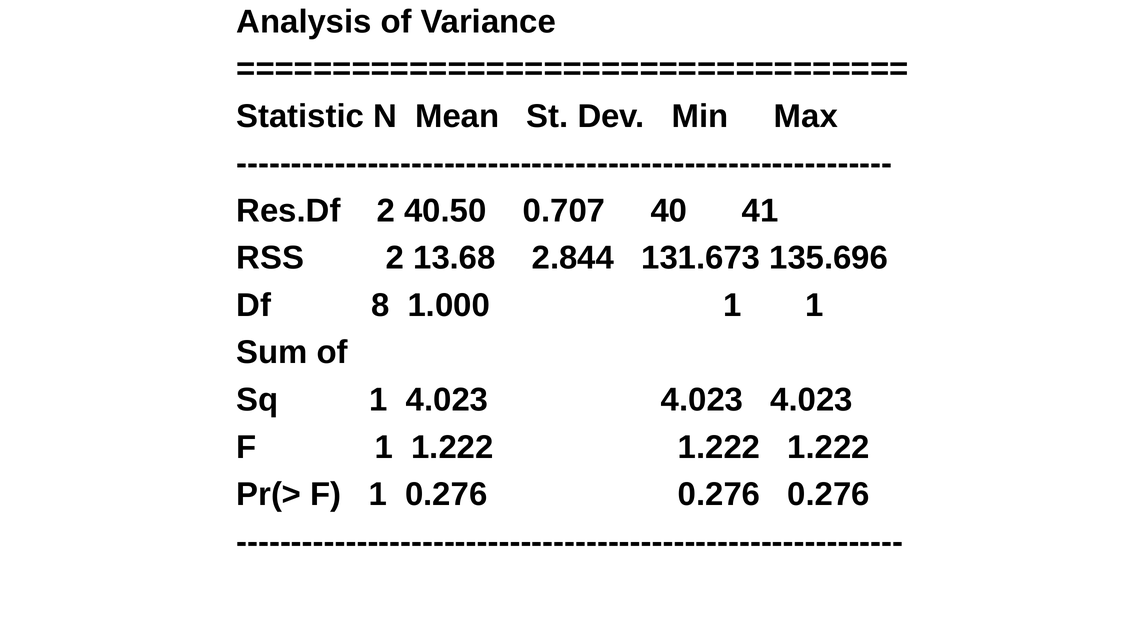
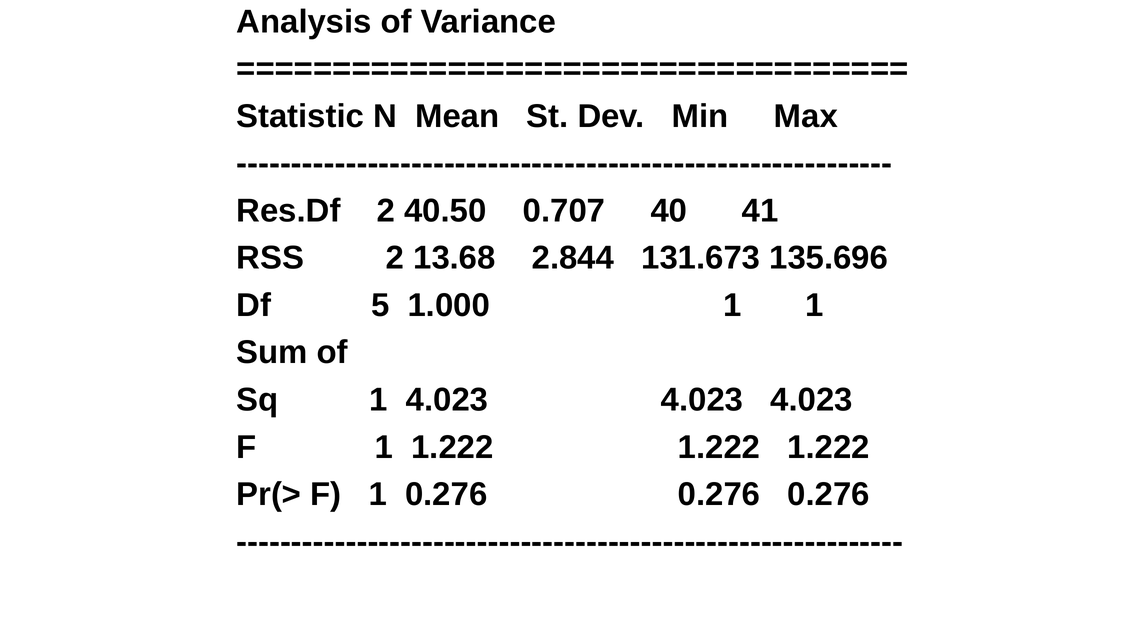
8: 8 -> 5 (380, 305)
